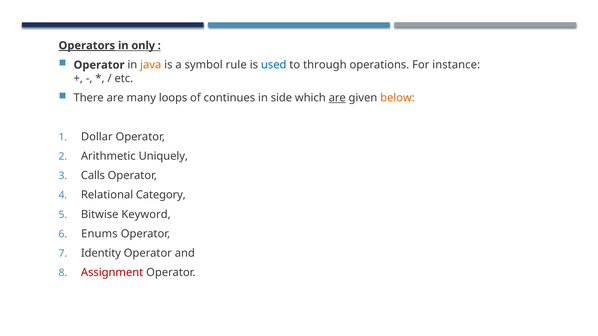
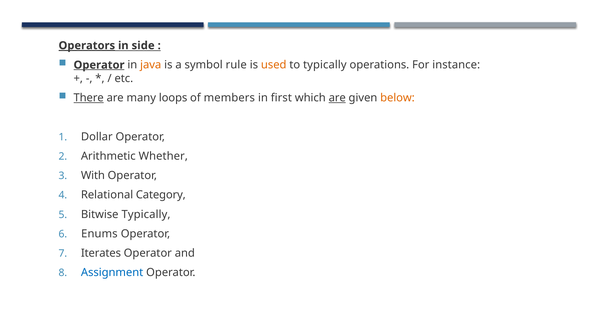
only: only -> side (143, 46)
Operator underline: none -> present (99, 65)
used colour: blue -> orange (274, 65)
to through: through -> typically (325, 65)
There underline: none -> present (89, 98)
continues: continues -> members (229, 98)
side: side -> first (281, 98)
Uniquely: Uniquely -> Whether (163, 156)
Calls: Calls -> With (93, 176)
Bitwise Keyword: Keyword -> Typically (146, 215)
Identity: Identity -> Iterates (101, 253)
Assignment colour: red -> blue (112, 273)
